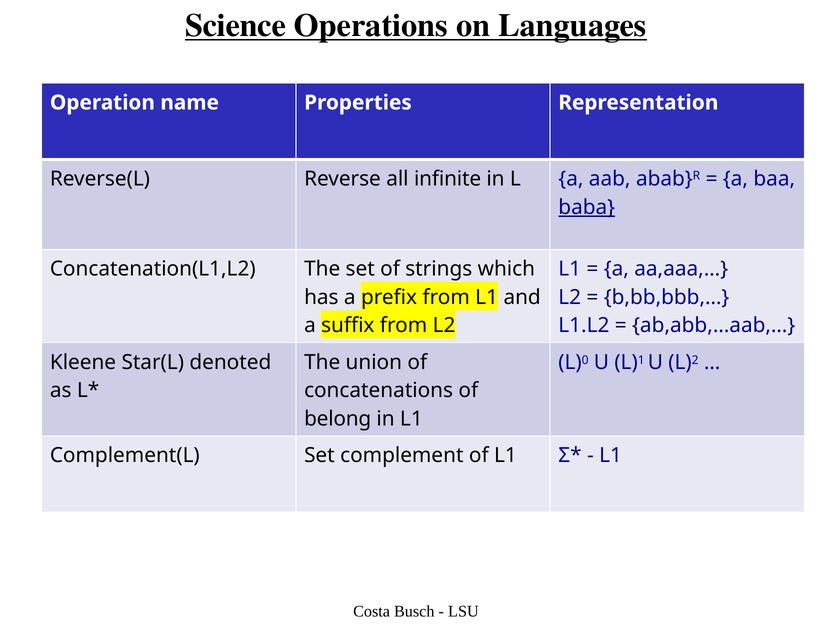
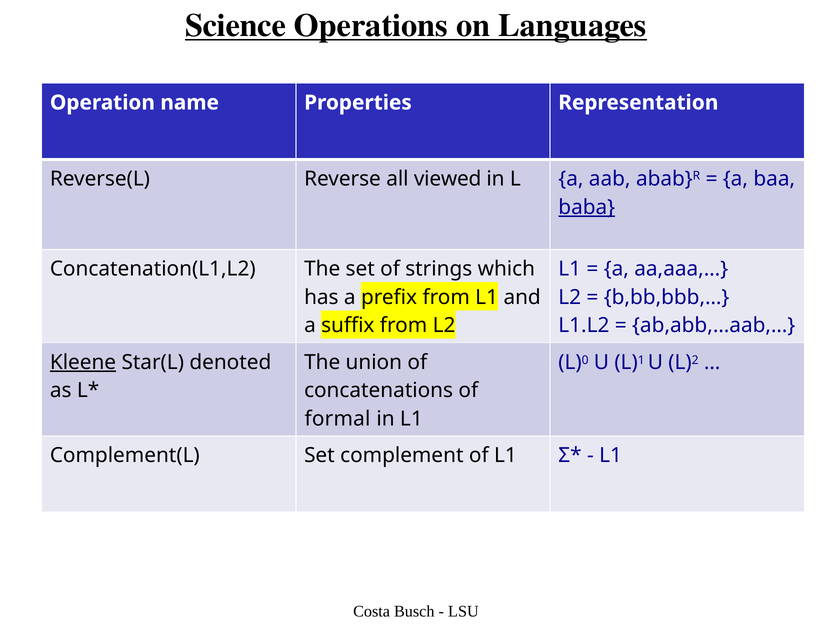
infinite: infinite -> viewed (448, 179)
Kleene underline: none -> present (83, 362)
belong: belong -> formal (337, 419)
